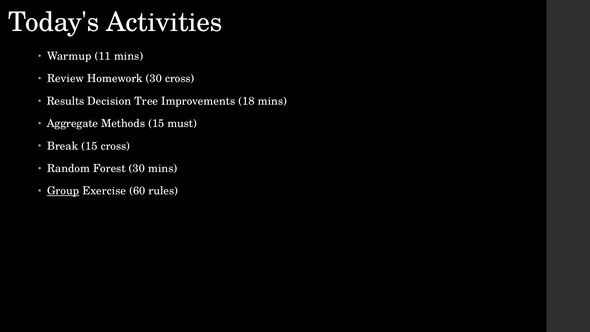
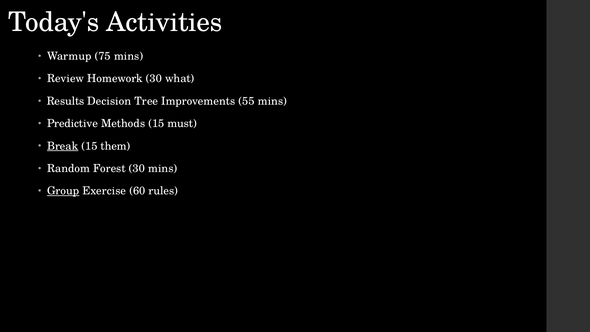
11: 11 -> 75 (103, 56)
30 cross: cross -> what (180, 79)
18: 18 -> 55 (247, 101)
Aggregate: Aggregate -> Predictive (72, 124)
Break underline: none -> present (63, 146)
15 cross: cross -> them (115, 146)
